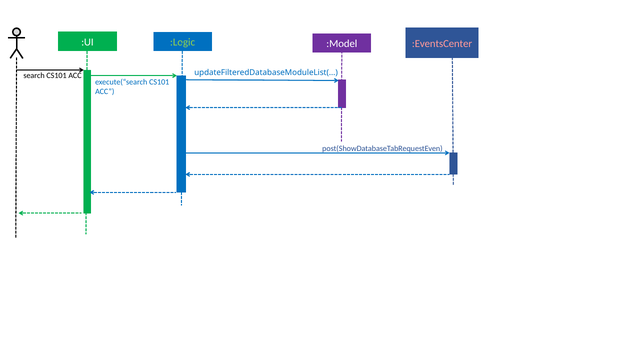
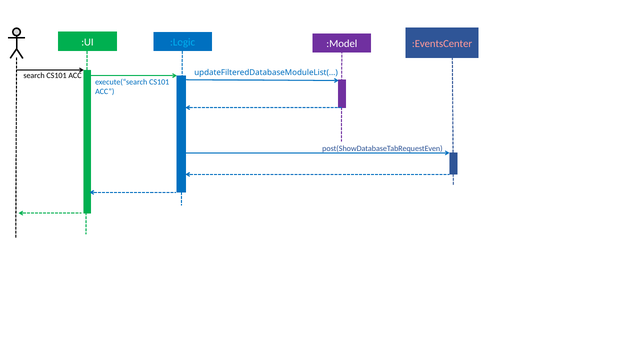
:Logic colour: light green -> light blue (183, 42)
